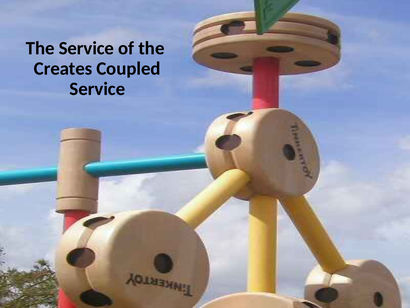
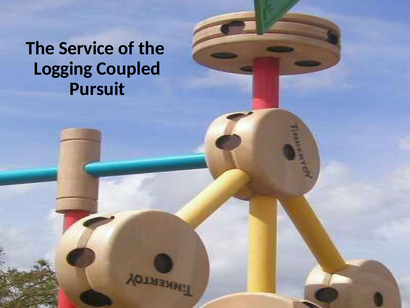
Creates: Creates -> Logging (63, 68)
Service: Service -> Pursuit (97, 89)
